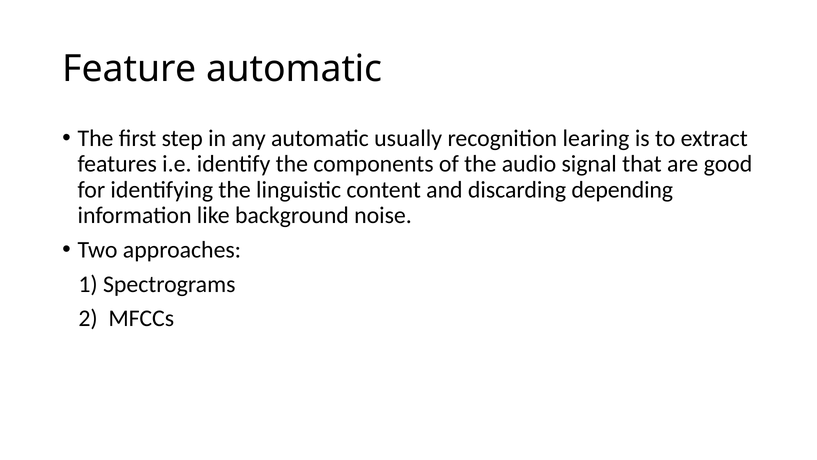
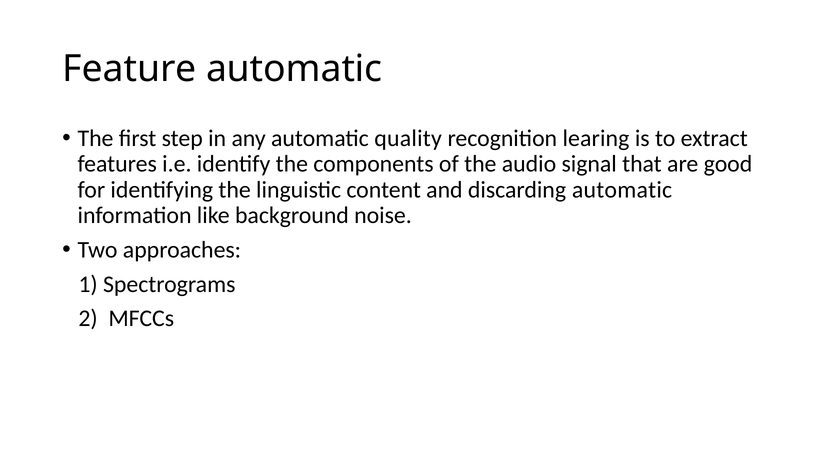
usually: usually -> quality (408, 138)
discarding depending: depending -> automatic (622, 190)
